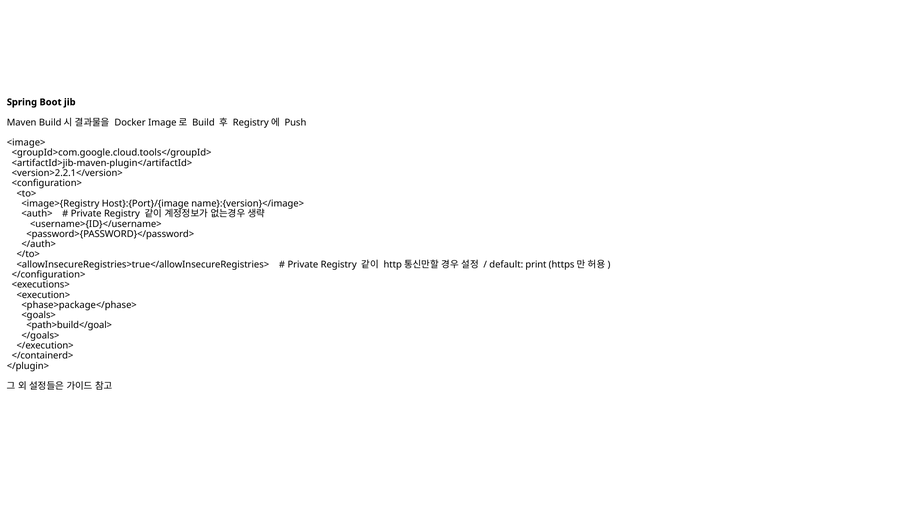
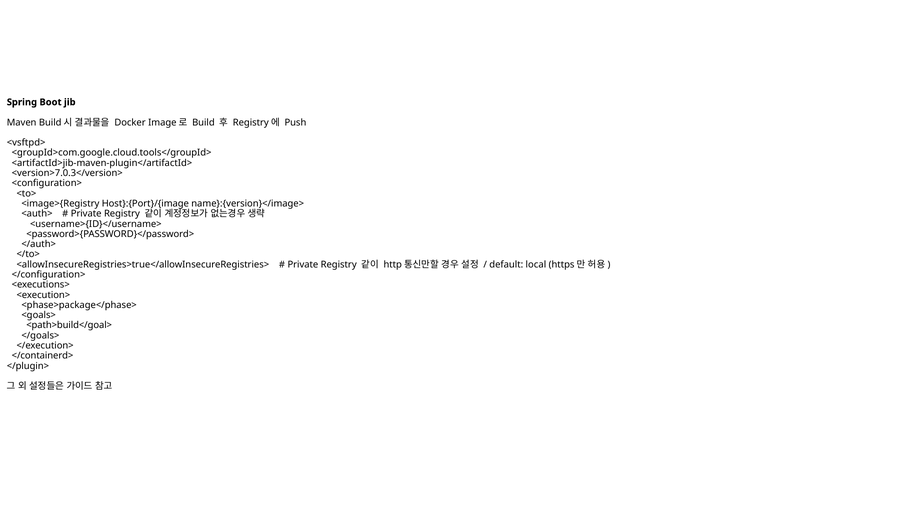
<image>: <image> -> <vsftpd> (26, 143)
<version>2.2.1</version>: <version>2.2.1</version> -> <version>7.0.3</version> (67, 173)
print: print -> local (536, 265)
